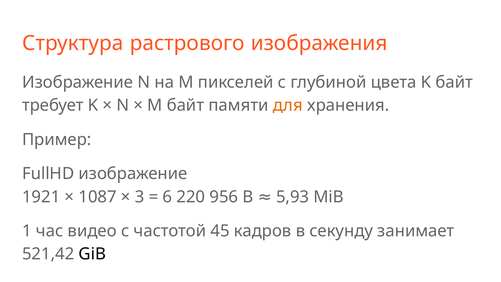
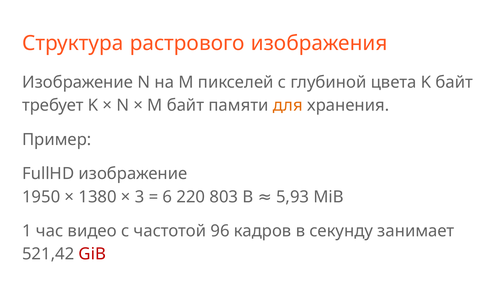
1921: 1921 -> 1950 (41, 197)
1087: 1087 -> 1380 (98, 197)
956: 956 -> 803 (224, 197)
45: 45 -> 96 (220, 231)
GiB colour: black -> red (92, 254)
